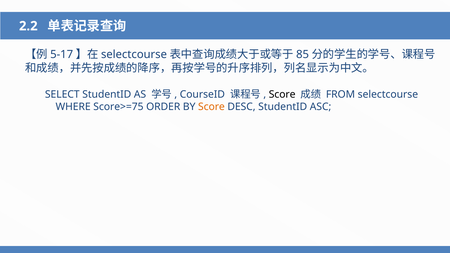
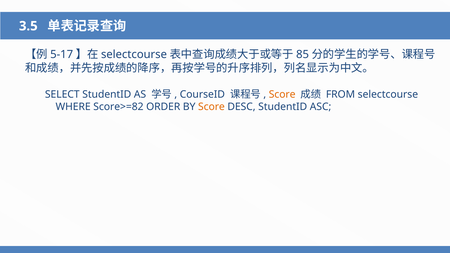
2.2: 2.2 -> 3.5 (28, 26)
Score colour: black -> orange (282, 95)
Score>=75: Score>=75 -> Score>=82 (118, 107)
